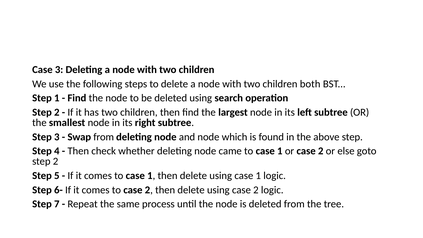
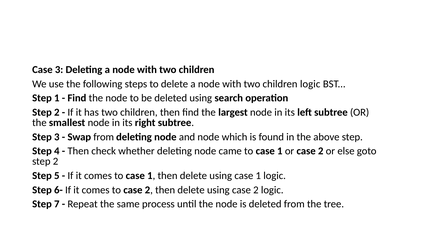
children both: both -> logic (310, 84)
